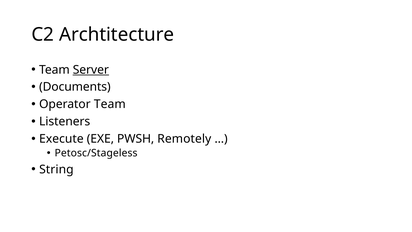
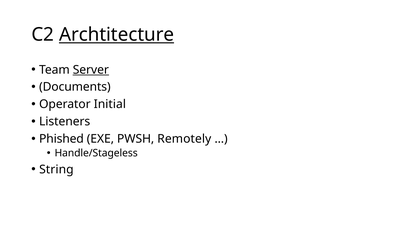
Archtitecture underline: none -> present (117, 35)
Operator Team: Team -> Initial (110, 104)
Execute: Execute -> Phished (61, 139)
Petosc/Stageless: Petosc/Stageless -> Handle/Stageless (96, 153)
